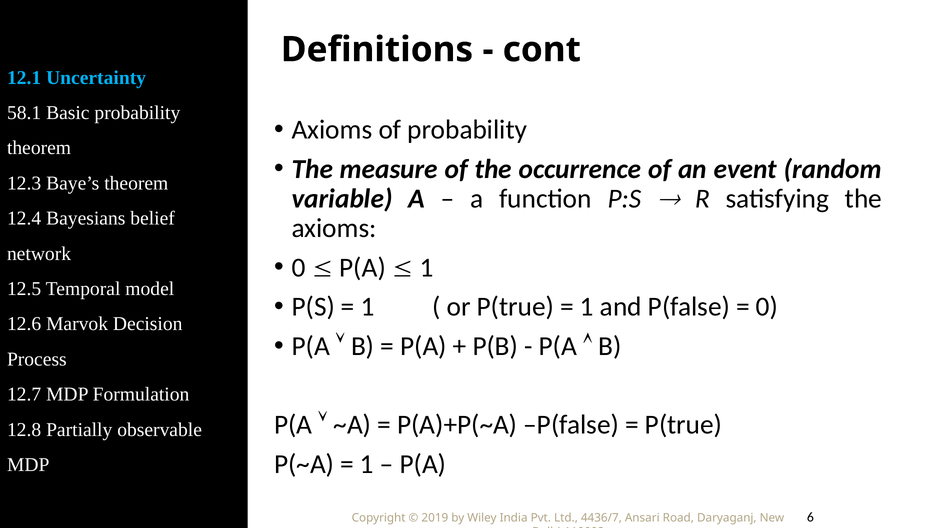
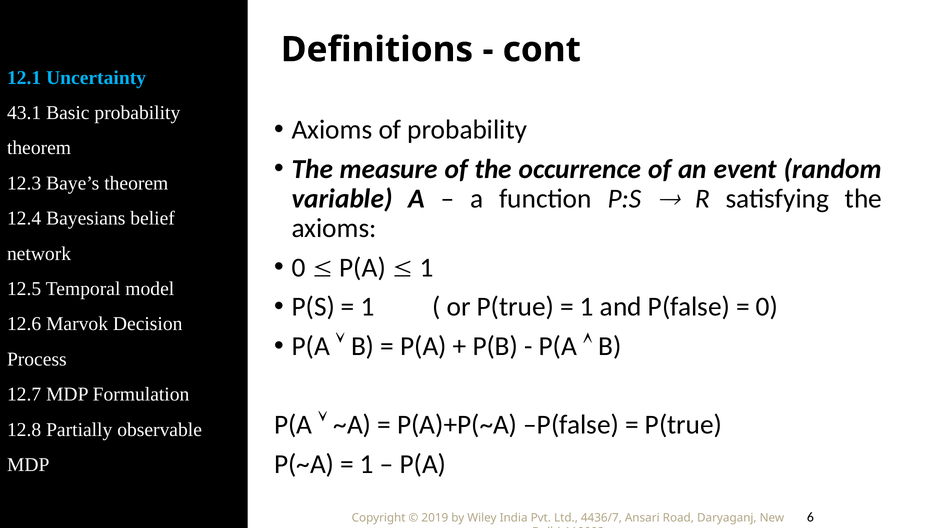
58.1: 58.1 -> 43.1 (24, 113)
